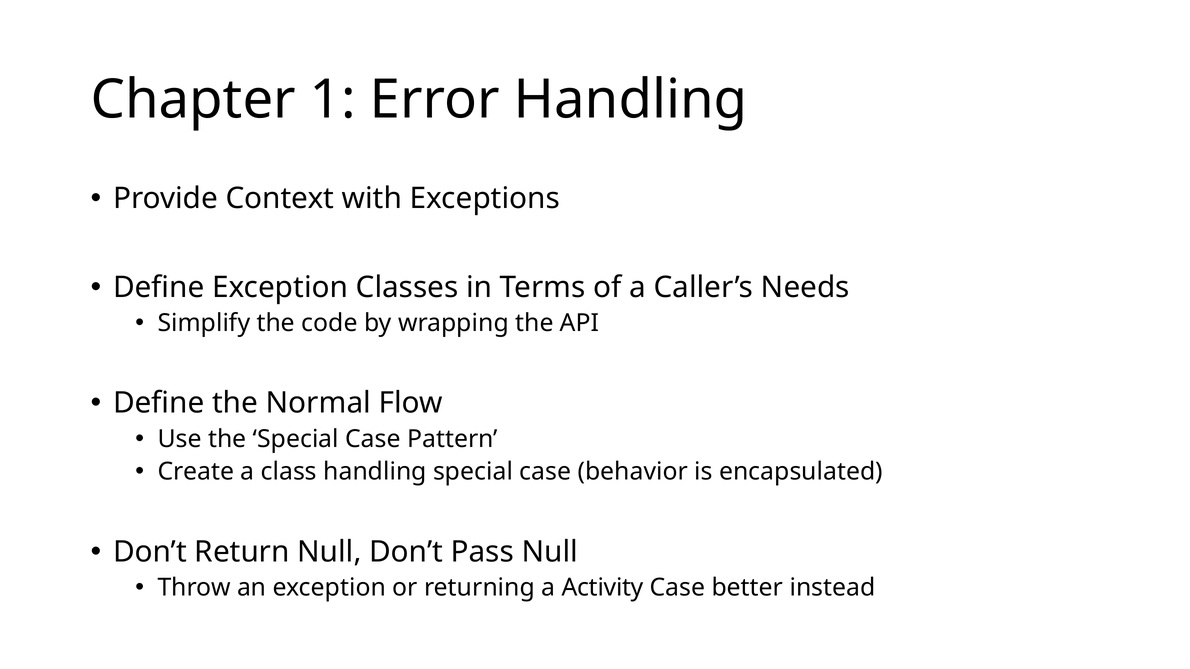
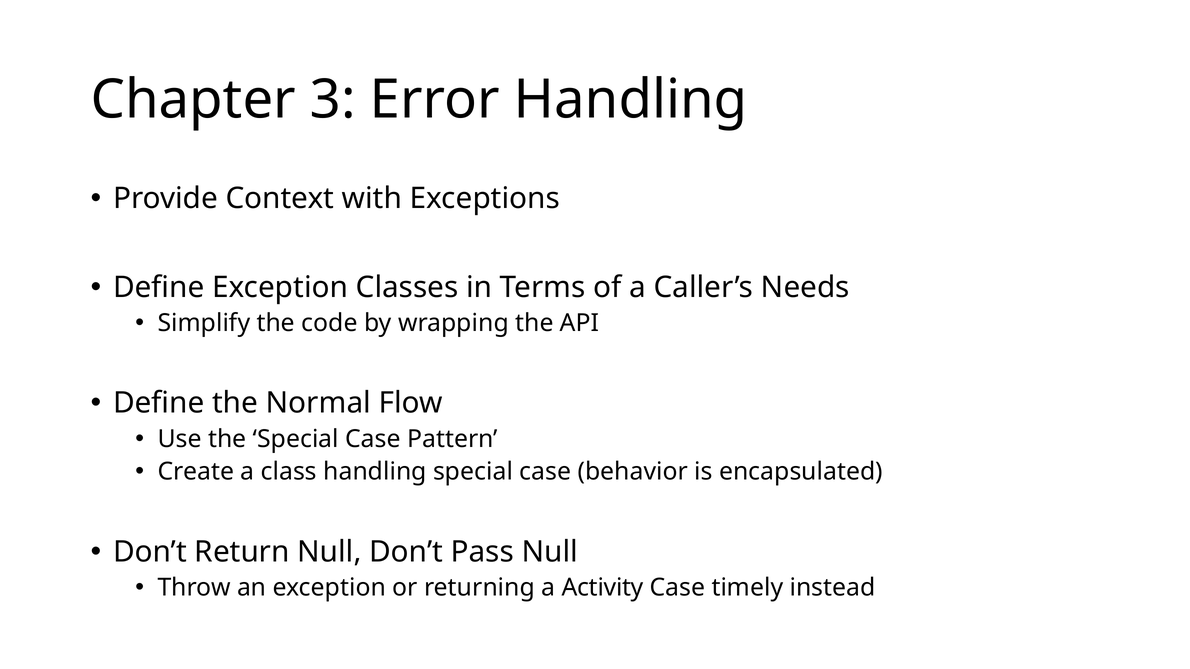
1: 1 -> 3 (333, 100)
better: better -> timely (747, 588)
